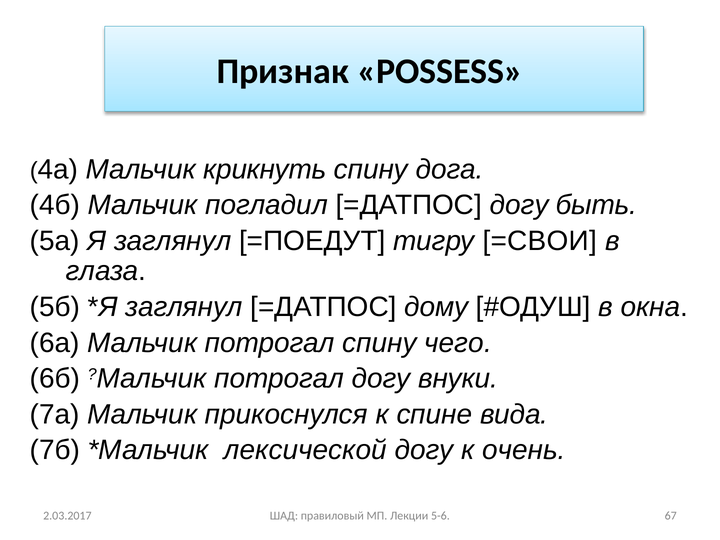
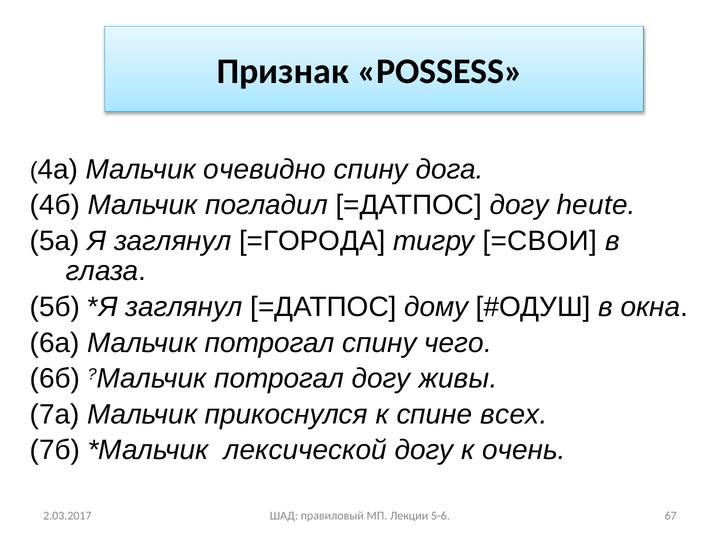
крикнуть: крикнуть -> очевидно (265, 169)
быть: быть -> heute (596, 205)
=ПОЕДУТ: =ПОЕДУТ -> =ГОРОДА (312, 241)
внуки: внуки -> живы (458, 379)
вида: вида -> всех (514, 414)
